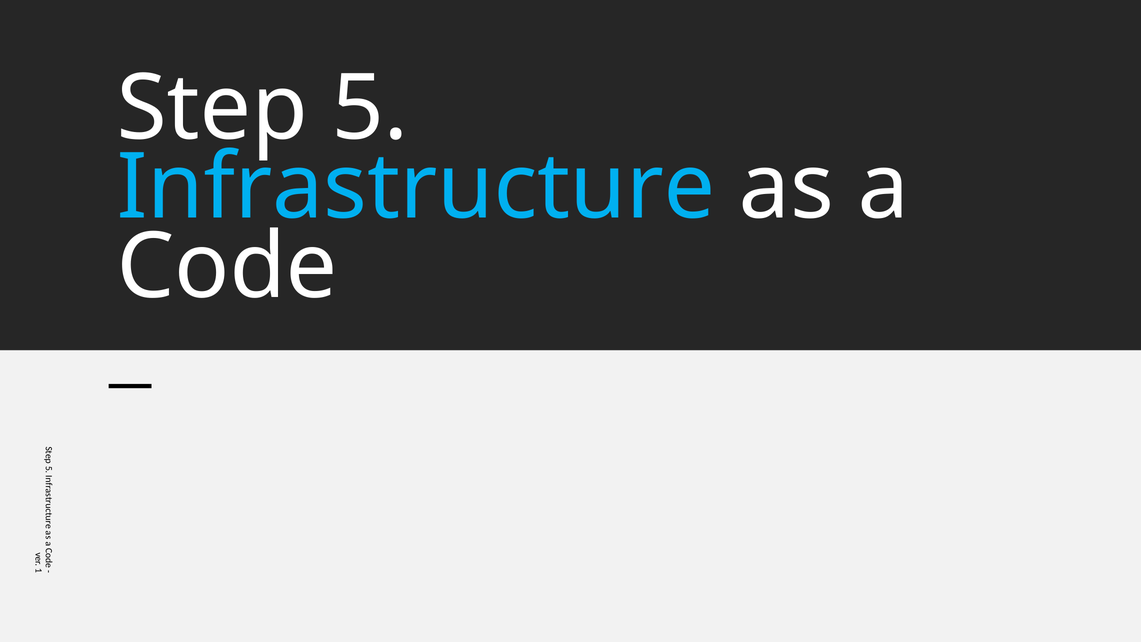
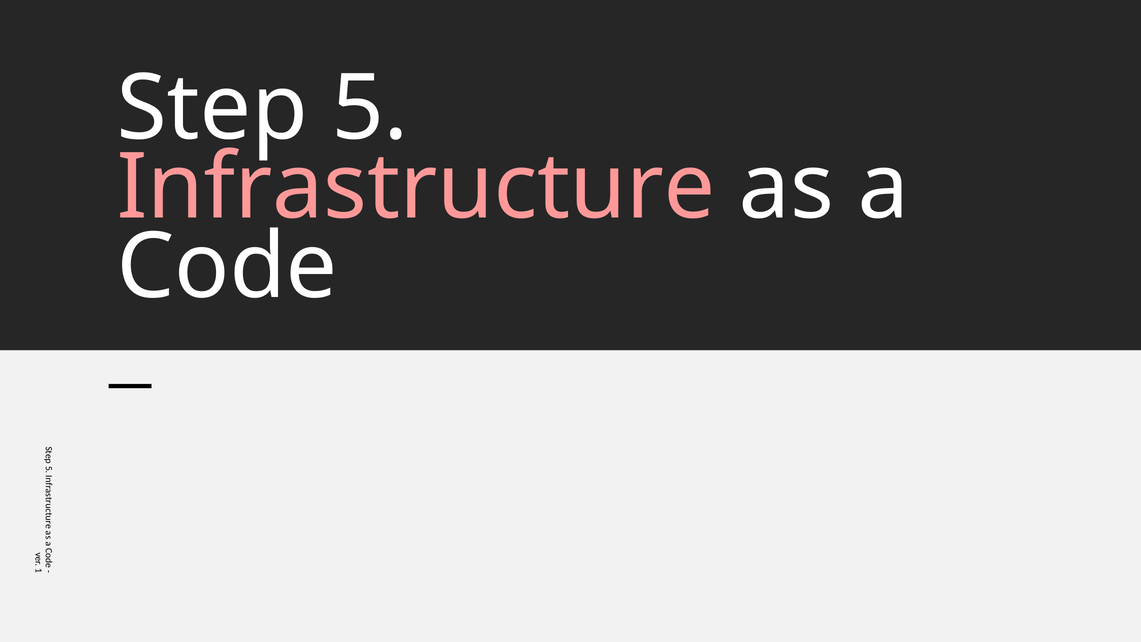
Infrastructure colour: light blue -> pink (416, 188)
